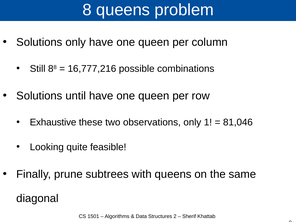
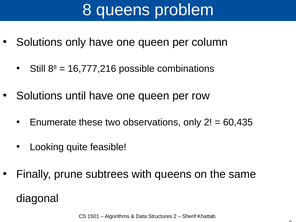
Exhaustive: Exhaustive -> Enumerate (53, 122)
only 1: 1 -> 2 (208, 122)
81,046: 81,046 -> 60,435 (238, 122)
